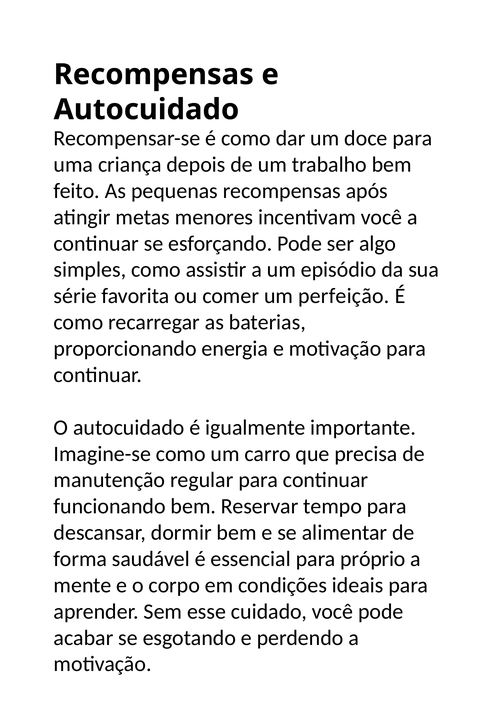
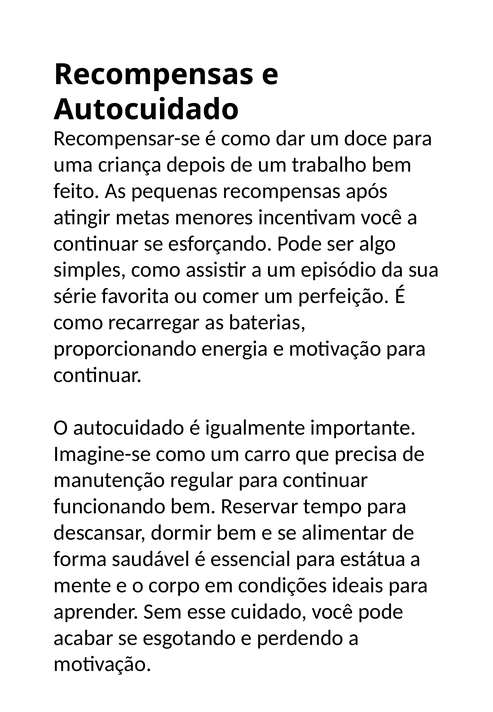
próprio: próprio -> estátua (373, 559)
